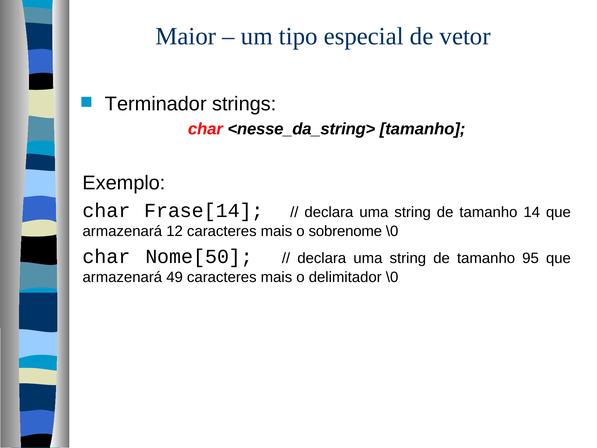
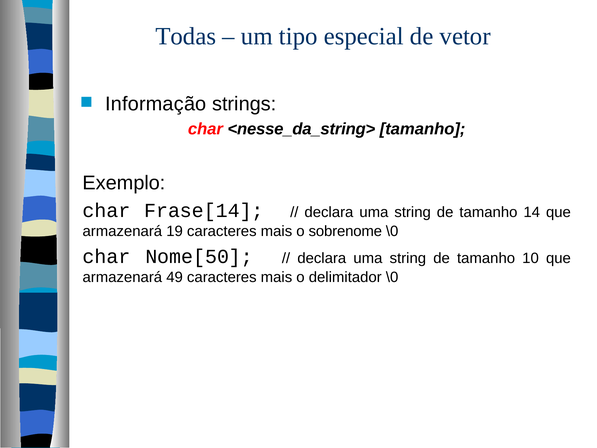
Maior: Maior -> Todas (186, 36)
Terminador: Terminador -> Informação (156, 104)
12: 12 -> 19 (175, 231)
95: 95 -> 10 (531, 258)
